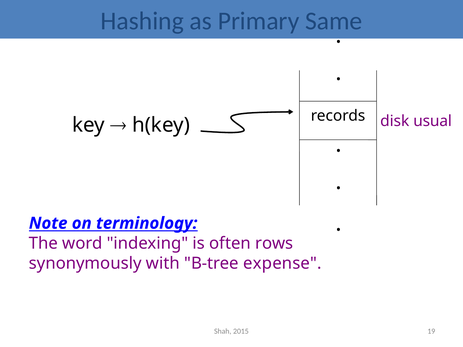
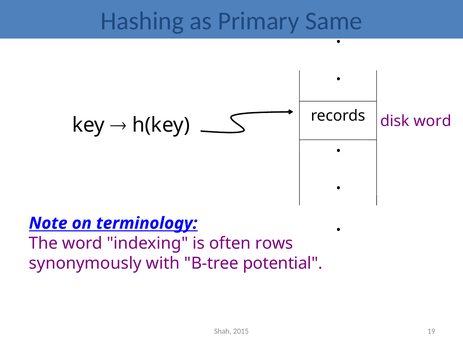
disk usual: usual -> word (432, 121)
expense: expense -> potential (283, 263)
